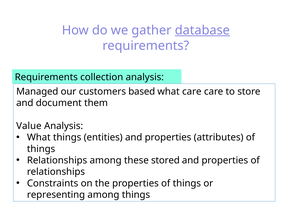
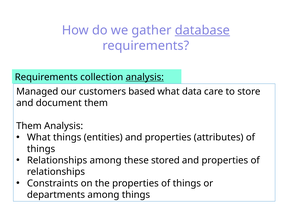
analysis underline: none -> present (145, 77)
what care: care -> data (192, 92)
Value: Value -> Them (29, 126)
representing: representing -> departments (56, 195)
